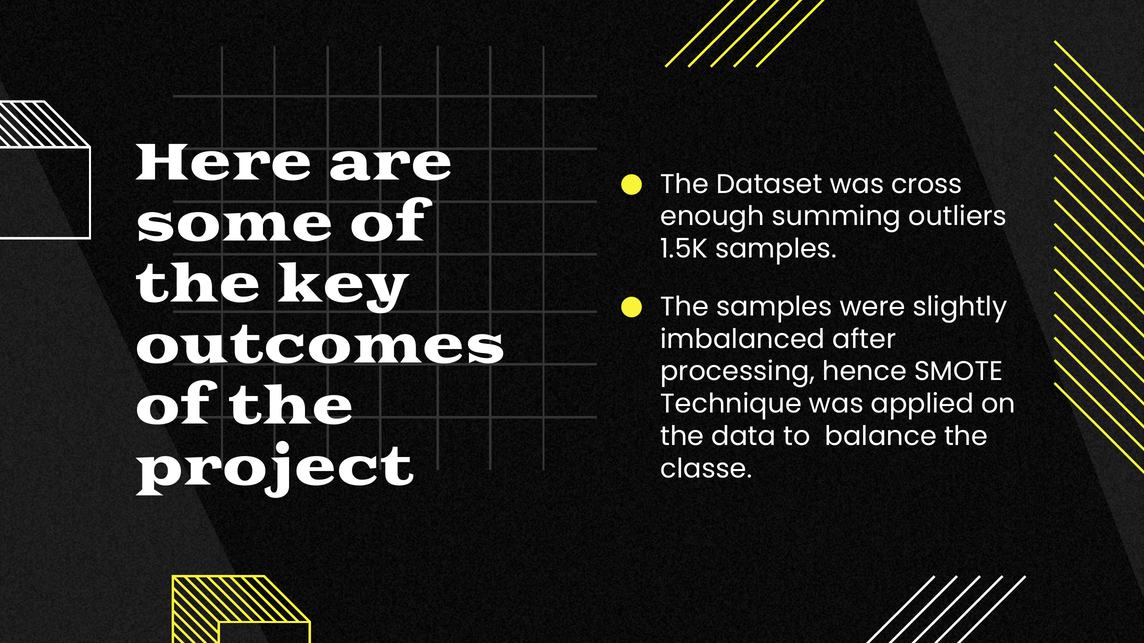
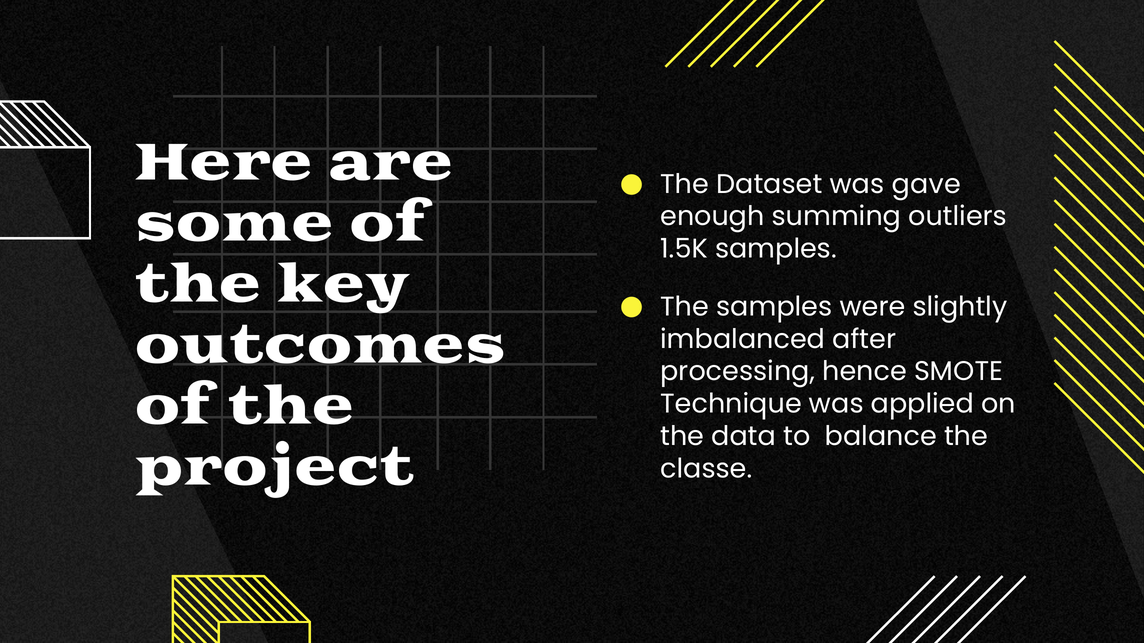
cross: cross -> gave (926, 184)
